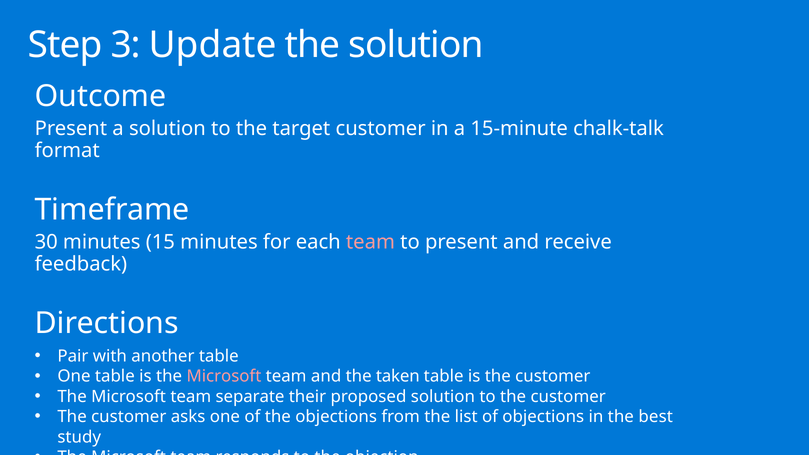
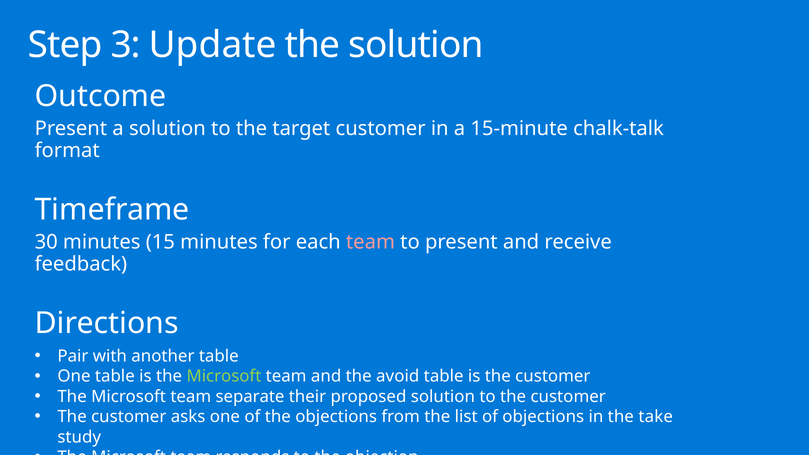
Microsoft colour: pink -> light green (224, 376)
taken: taken -> avoid (398, 376)
best: best -> take (656, 417)
